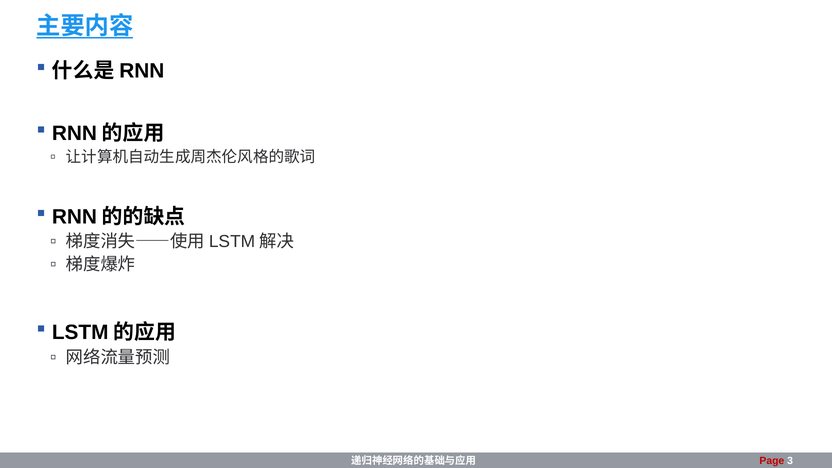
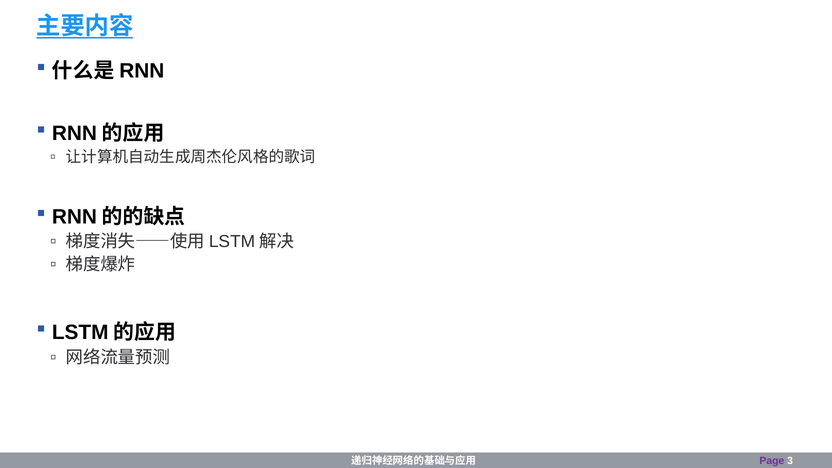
Page colour: red -> purple (772, 461)
